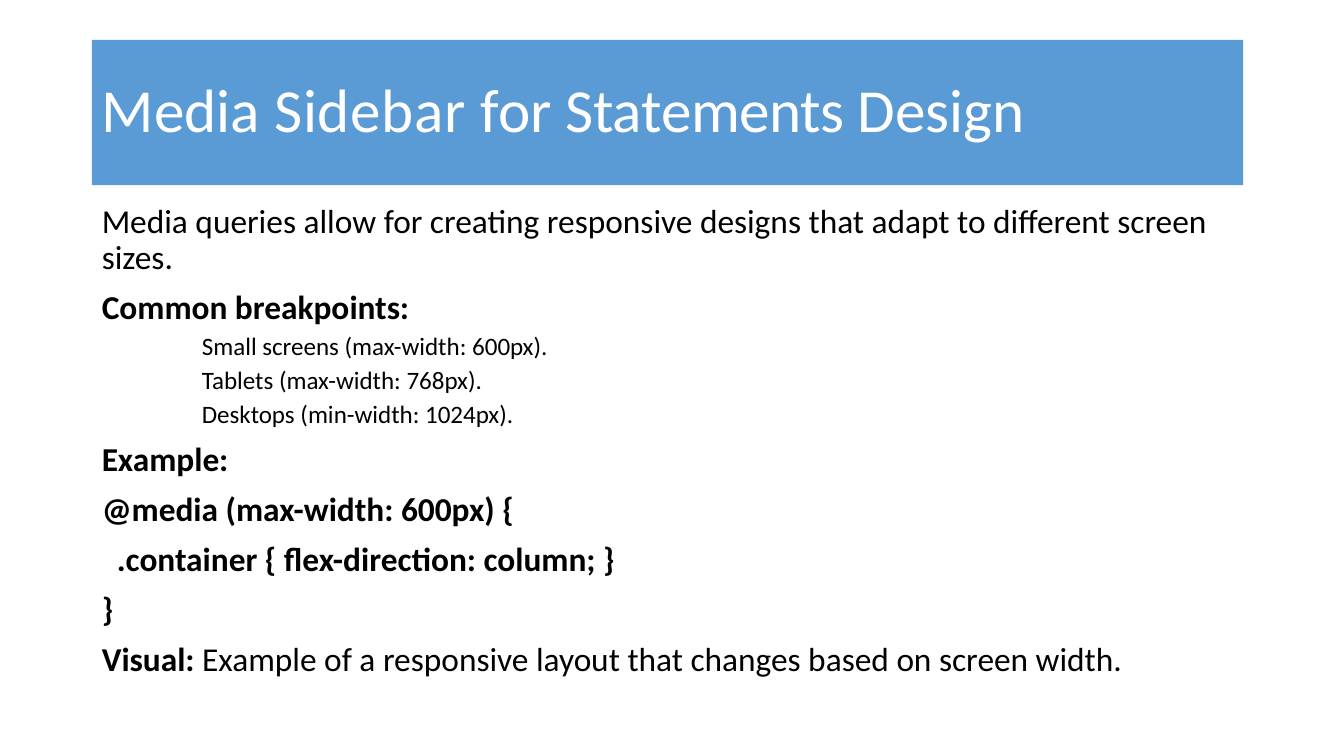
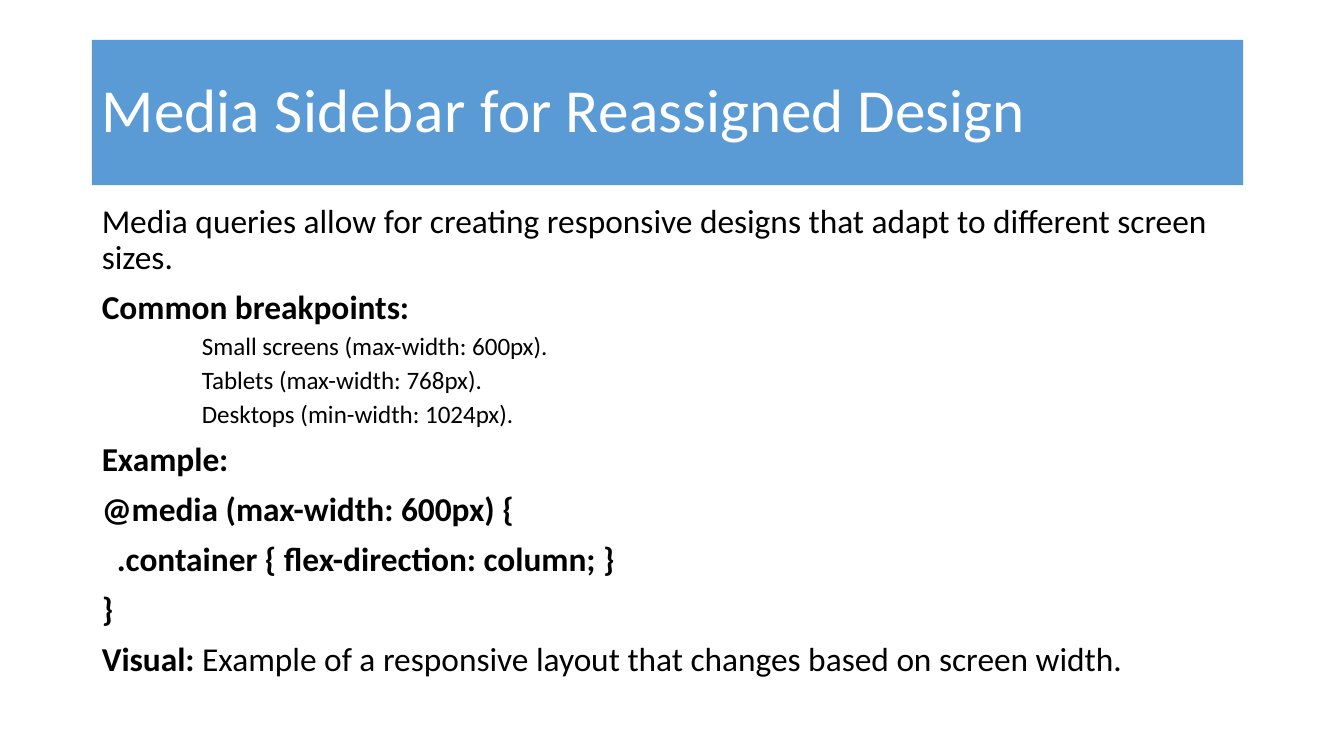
Statements: Statements -> Reassigned (705, 112)
